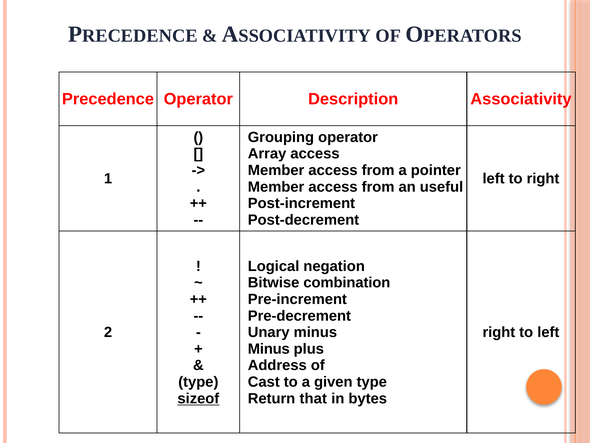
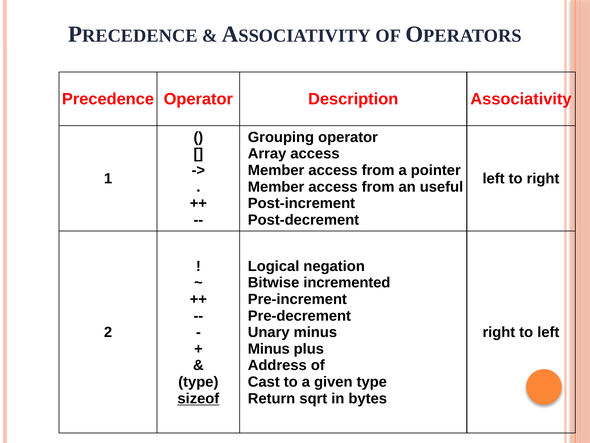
combination: combination -> incremented (347, 282)
that: that -> sqrt (313, 398)
